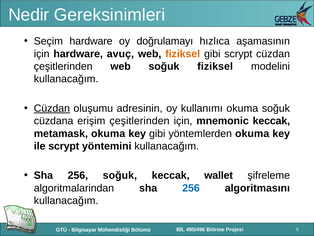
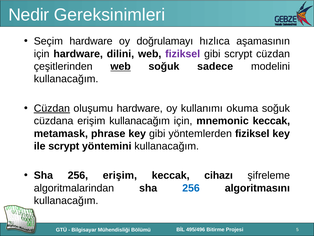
avuç: avuç -> dilini (120, 54)
fiziksel colour: orange -> purple (183, 54)
web underline: none -> present (121, 66)
soğuk fiziksel: fiziksel -> sadece (215, 66)
oluşumu adresinin: adresinin -> hardware (140, 108)
erişim çeşitlerinden: çeşitlerinden -> kullanacağım (140, 121)
metamask okuma: okuma -> phrase (108, 133)
yöntemlerden okuma: okuma -> fiziksel (252, 133)
256 soğuk: soğuk -> erişim (120, 175)
wallet: wallet -> cihazı (219, 175)
